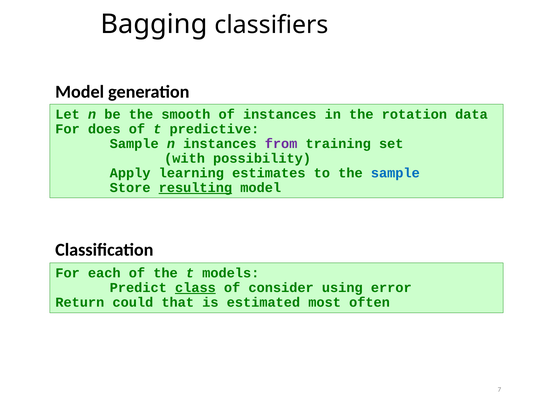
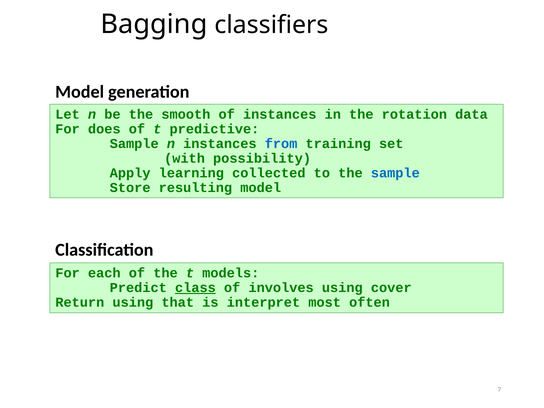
from colour: purple -> blue (281, 144)
estimates: estimates -> collected (269, 173)
resulting underline: present -> none (195, 188)
consider: consider -> involves (281, 288)
error: error -> cover (391, 288)
Return could: could -> using (133, 302)
estimated: estimated -> interpret (263, 302)
